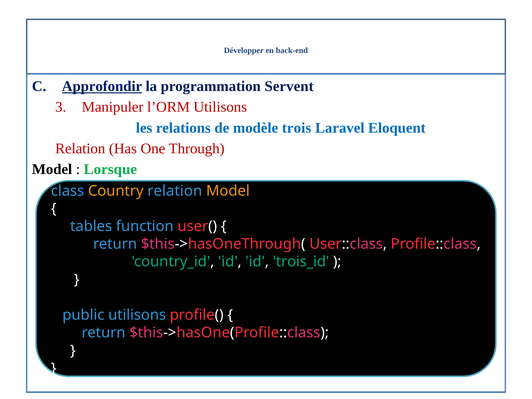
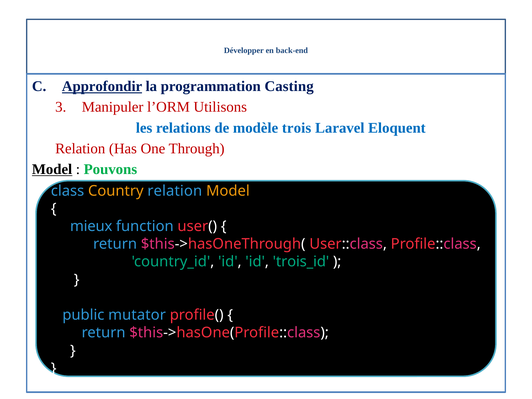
Servent: Servent -> Casting (289, 86)
Model underline: none -> present (52, 169)
Lorsque: Lorsque -> Pouvons (110, 169)
tables: tables -> mieux (91, 226)
public utilisons: utilisons -> mutator (137, 315)
